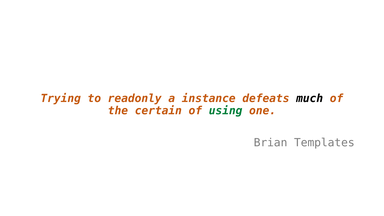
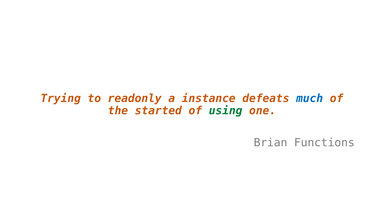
much colour: black -> blue (310, 98)
certain: certain -> started (158, 111)
Templates: Templates -> Functions (324, 143)
